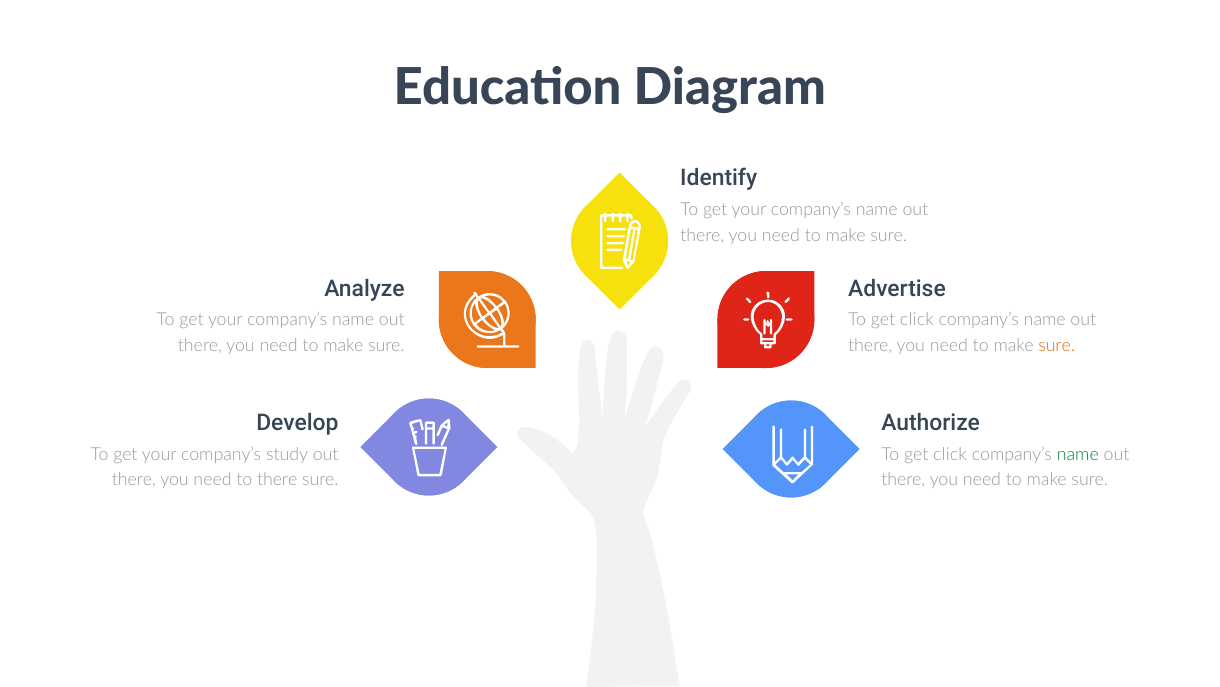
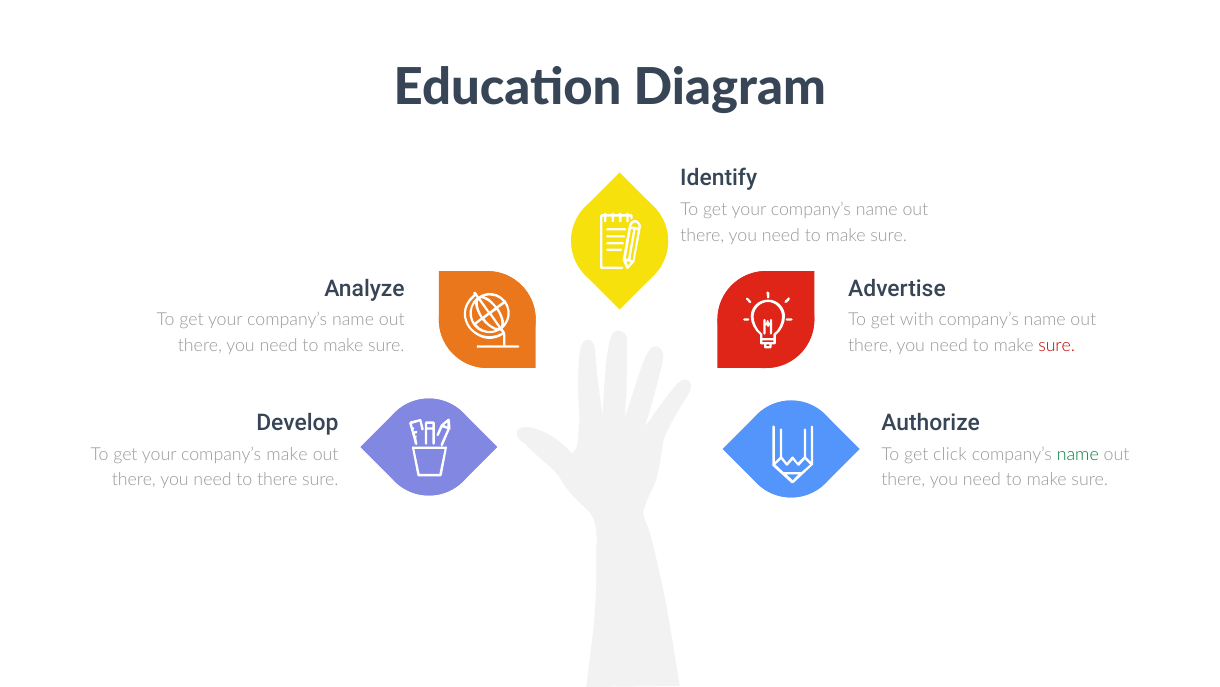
click: click -> with (917, 320)
sure colour: orange -> red (1057, 346)
company’s study: study -> make (287, 454)
